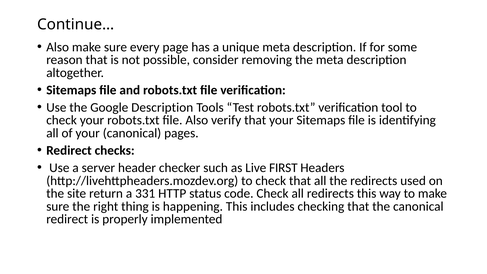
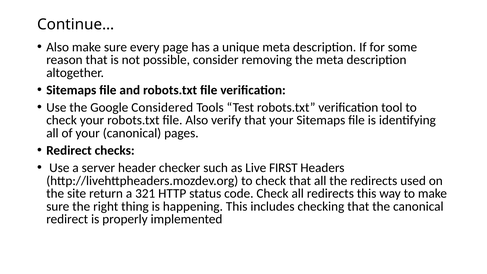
Google Description: Description -> Considered (162, 107)
331: 331 -> 321 (145, 193)
